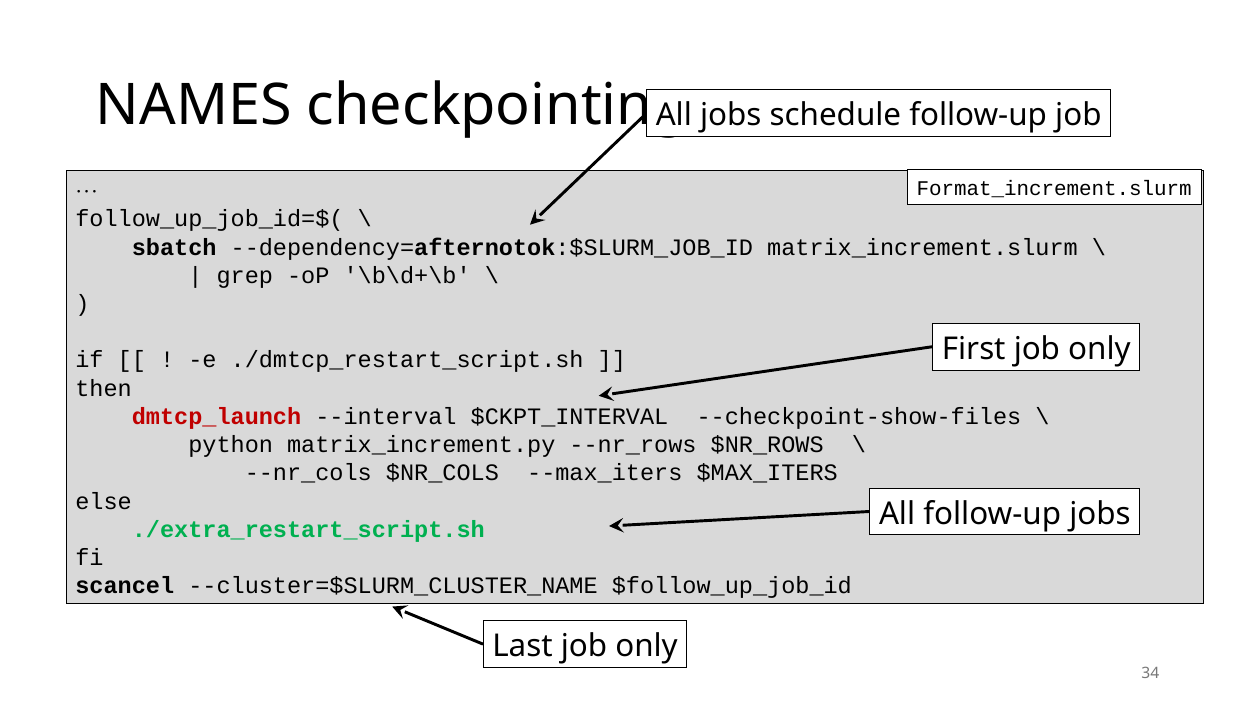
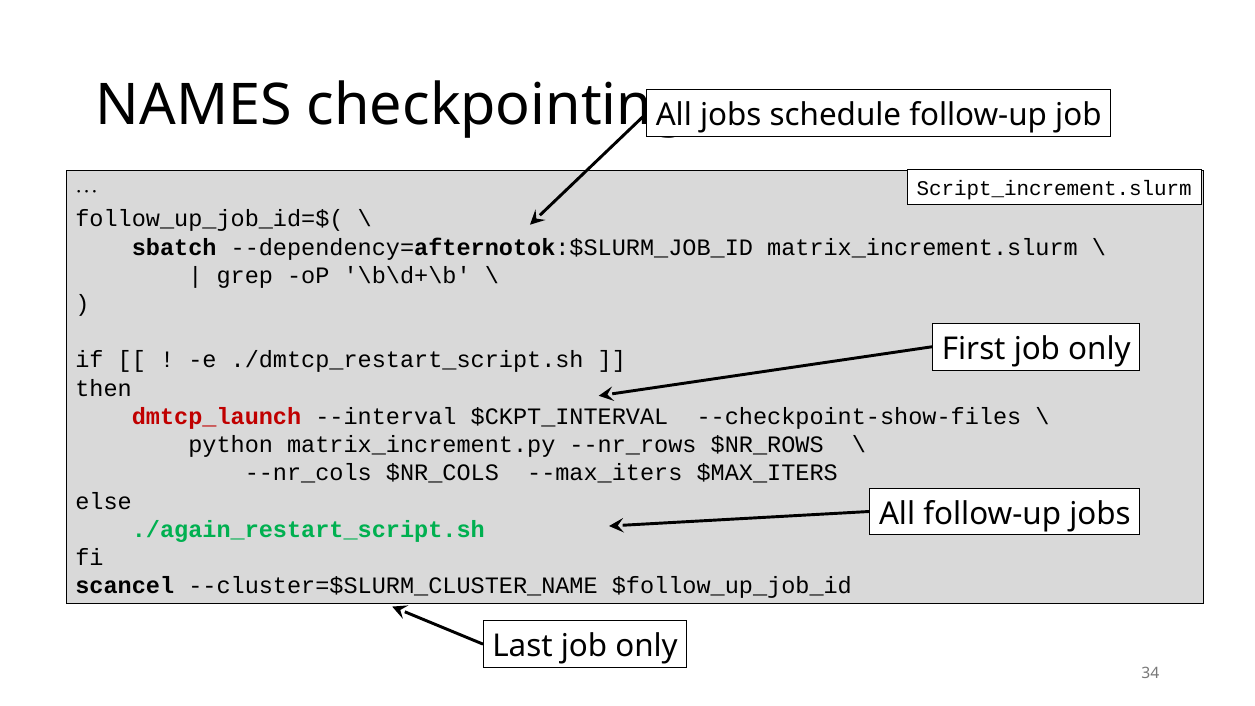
Format_increment.slurm: Format_increment.slurm -> Script_increment.slurm (1054, 188)
./extra_restart_script.sh: ./extra_restart_script.sh -> ./again_restart_script.sh (308, 530)
